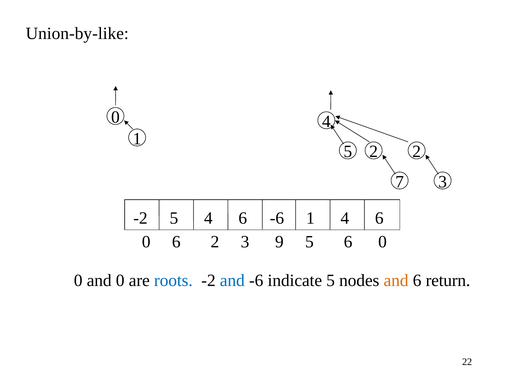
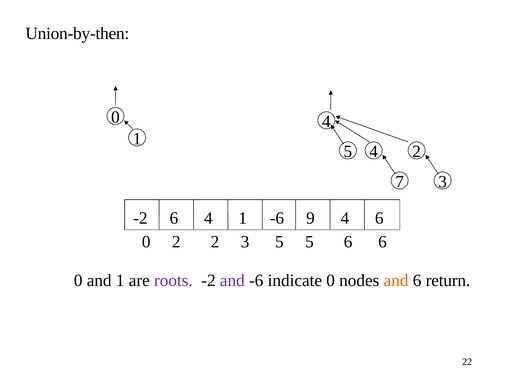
Union-by-like: Union-by-like -> Union-by-then (77, 34)
5 2: 2 -> 4 (374, 152)
-2 5: 5 -> 6 (174, 218)
6: 6 -> 1 (243, 218)
-6 1: 1 -> 9 (310, 218)
0 6: 6 -> 2 (176, 242)
3 9: 9 -> 5 (279, 242)
5 6 0: 0 -> 6 (382, 242)
and 0: 0 -> 1 (120, 281)
roots colour: blue -> purple (173, 281)
and colour: blue -> purple (232, 281)
indicate 5: 5 -> 0 (331, 281)
